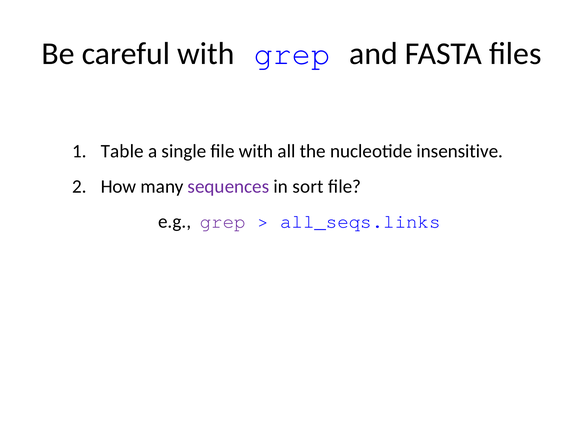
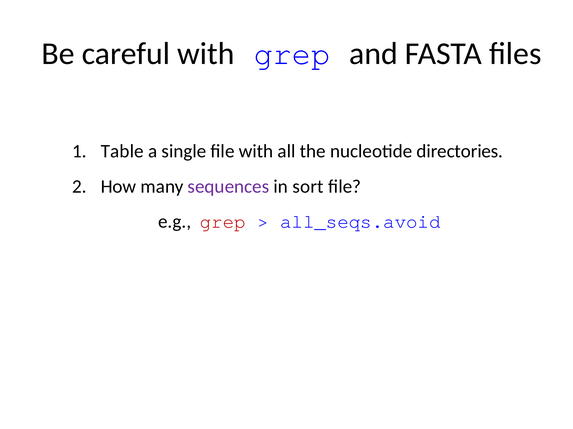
insensitive: insensitive -> directories (460, 151)
grep colour: purple -> red (223, 222)
all_seqs.links: all_seqs.links -> all_seqs.avoid (360, 222)
